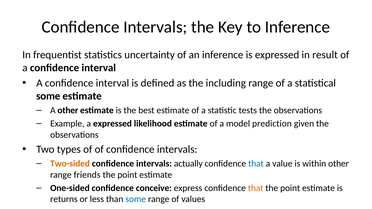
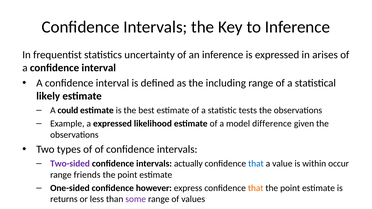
result: result -> arises (325, 55)
some: some -> likely (48, 96)
A other: other -> could (68, 110)
prediction: prediction -> difference (272, 124)
Two-sided colour: orange -> purple (70, 164)
within other: other -> occur (339, 164)
conceive: conceive -> however (154, 188)
some colour: blue -> purple (136, 199)
